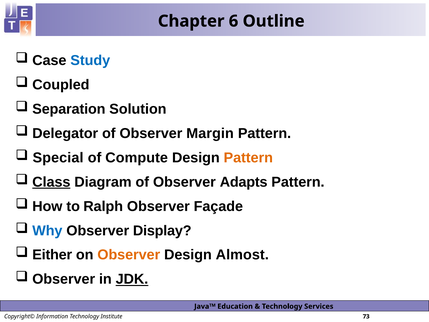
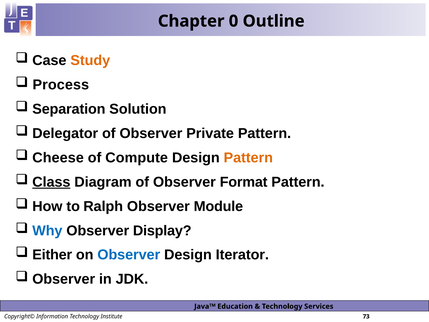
6: 6 -> 0 (234, 21)
Study colour: blue -> orange (90, 60)
Coupled: Coupled -> Process (61, 85)
Margin: Margin -> Private (210, 133)
Special: Special -> Cheese (58, 158)
Adapts: Adapts -> Format (244, 182)
Façade: Façade -> Module (218, 206)
Observer colour: orange -> blue (129, 255)
Almost: Almost -> Iterator (242, 255)
JDK underline: present -> none (132, 279)
